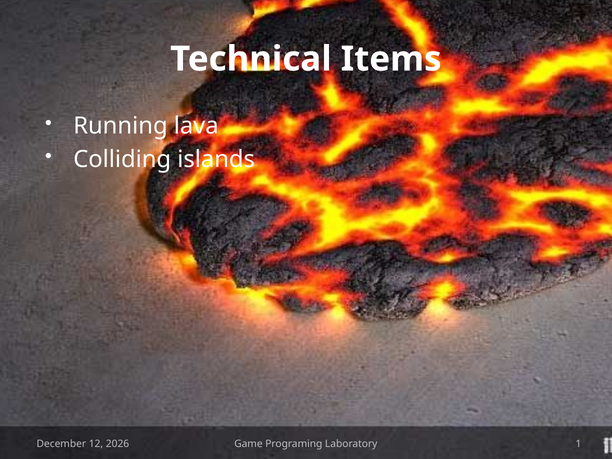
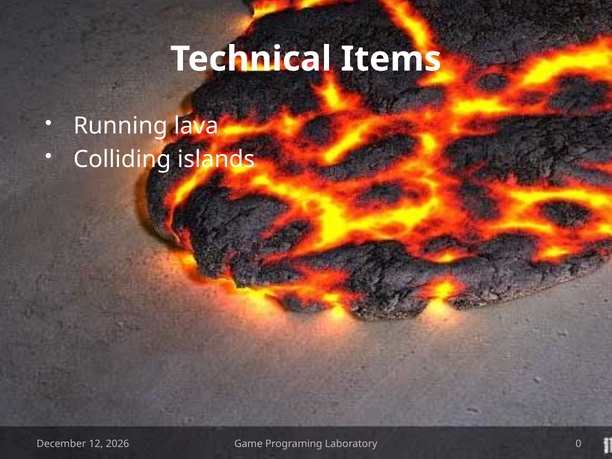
1: 1 -> 0 (579, 444)
